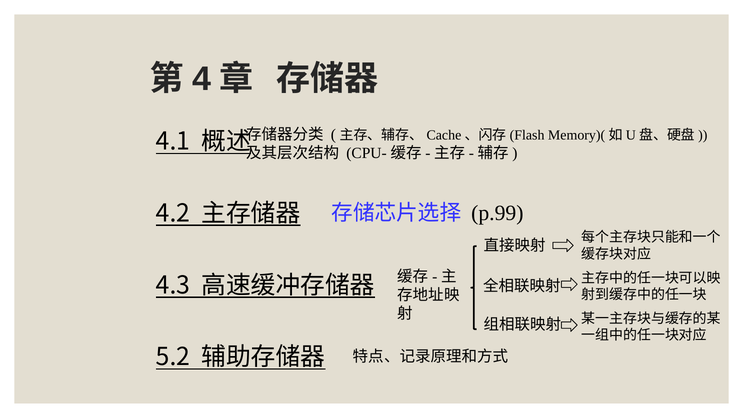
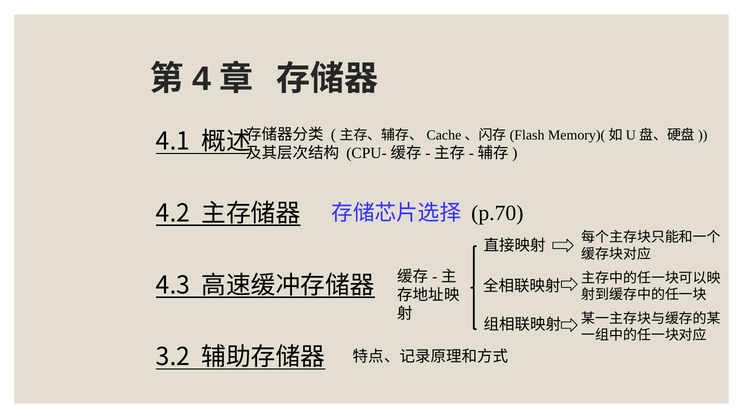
p.99: p.99 -> p.70 (497, 213)
5.2: 5.2 -> 3.2 (173, 357)
